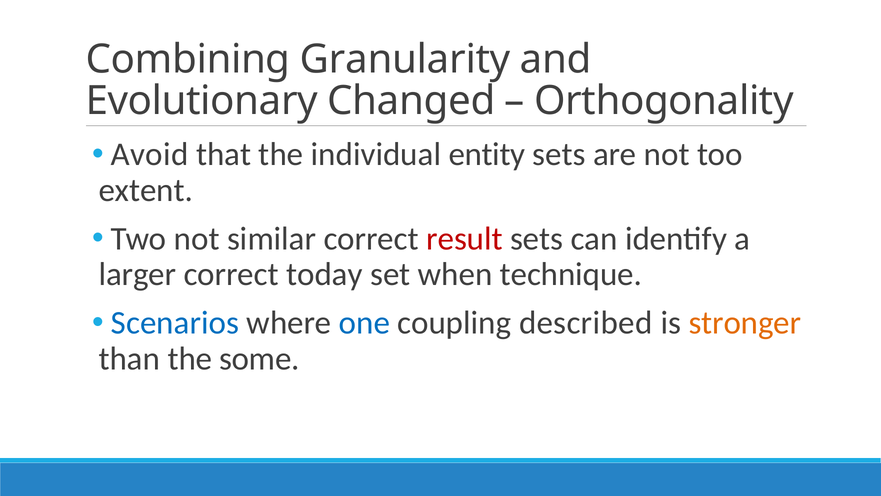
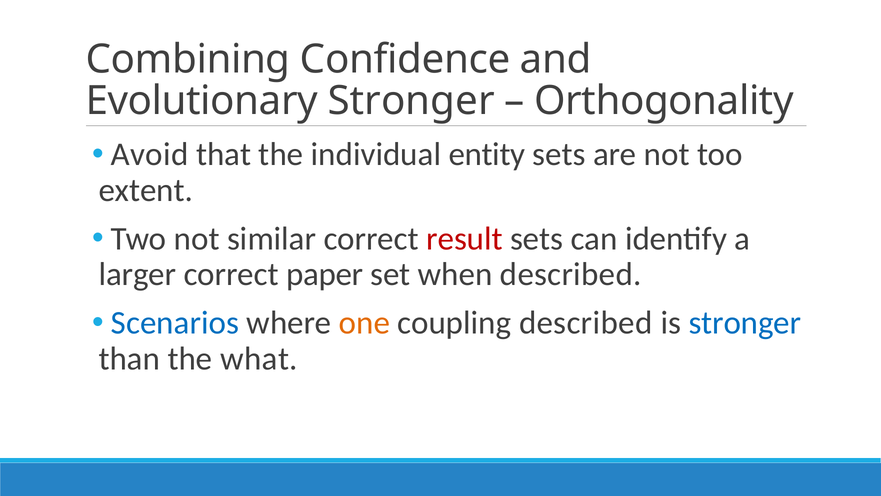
Granularity: Granularity -> Confidence (405, 59)
Evolutionary Changed: Changed -> Stronger (411, 101)
today: today -> paper (325, 274)
when technique: technique -> described (571, 274)
one colour: blue -> orange (364, 323)
stronger colour: orange -> blue (745, 323)
some: some -> what (259, 358)
